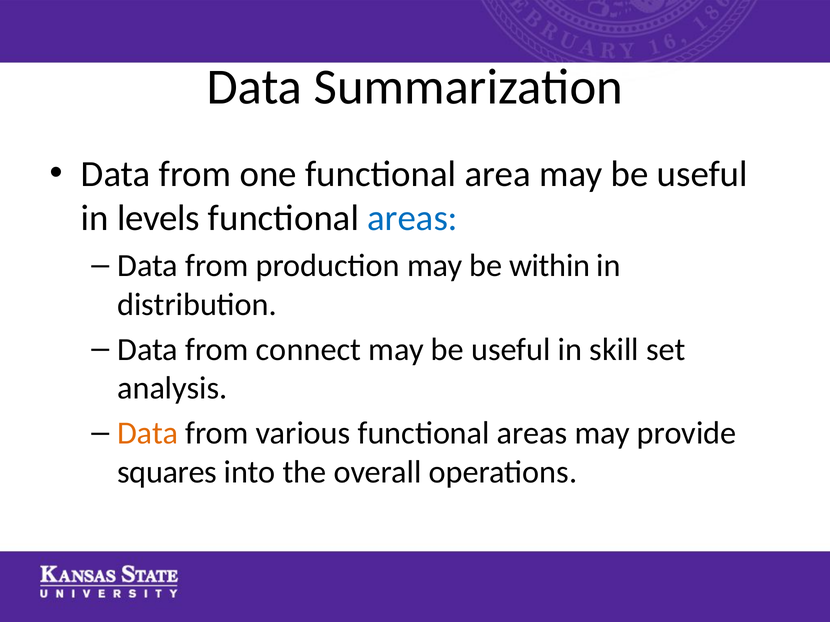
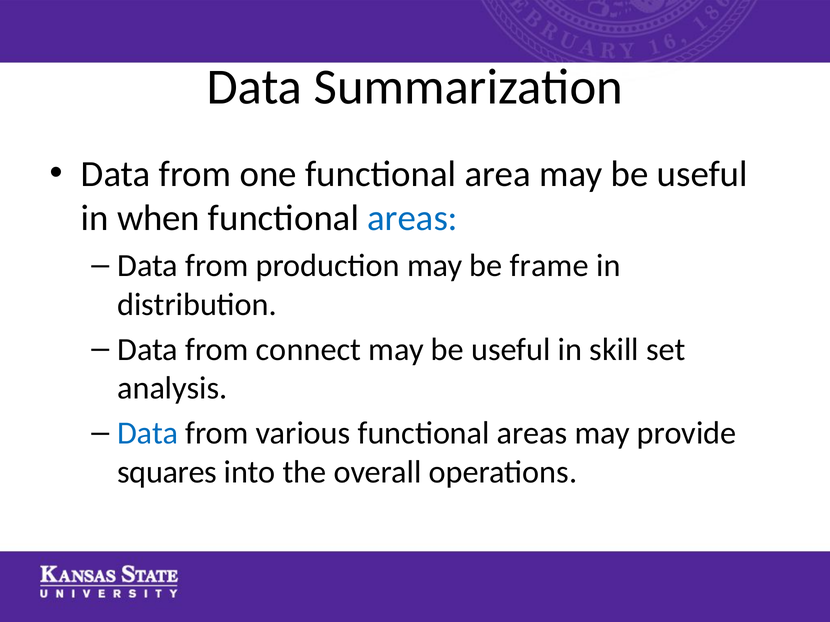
levels: levels -> when (158, 218)
within: within -> frame (549, 266)
Data colour: orange -> blue (148, 434)
